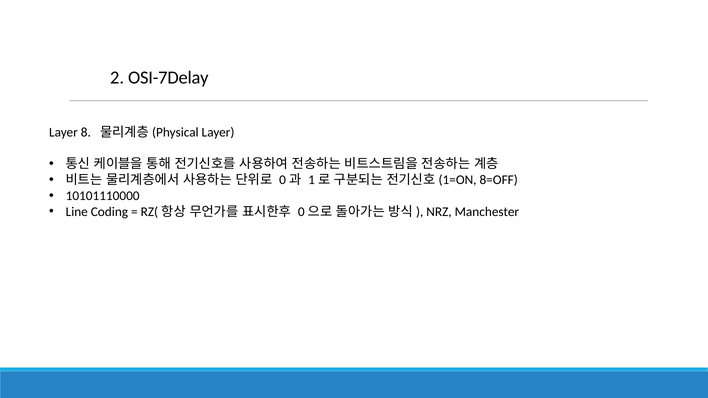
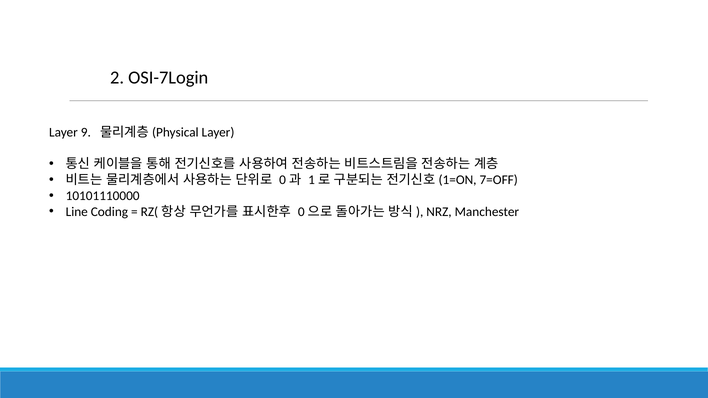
OSI-7Delay: OSI-7Delay -> OSI-7Login (168, 78)
8: 8 -> 9 (86, 132)
8=OFF: 8=OFF -> 7=OFF (499, 180)
